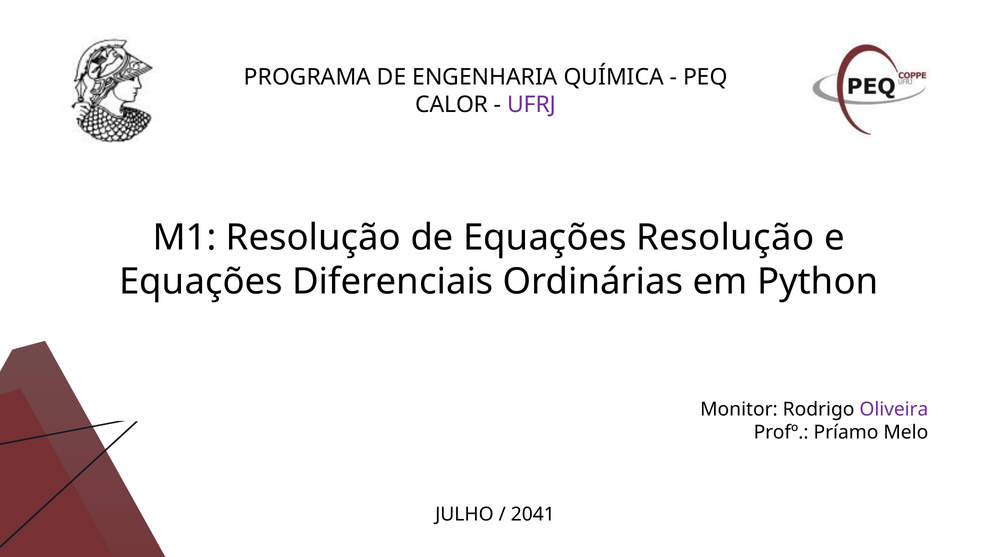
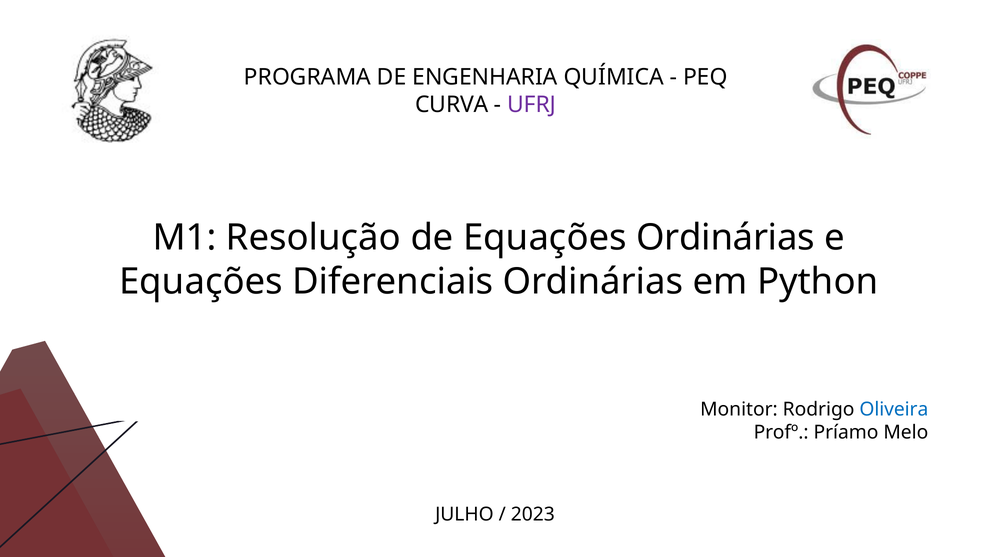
CALOR: CALOR -> CURVA (452, 105)
Equações Resolução: Resolução -> Ordinárias (726, 238)
Oliveira colour: purple -> blue (894, 409)
2041: 2041 -> 2023 (533, 514)
